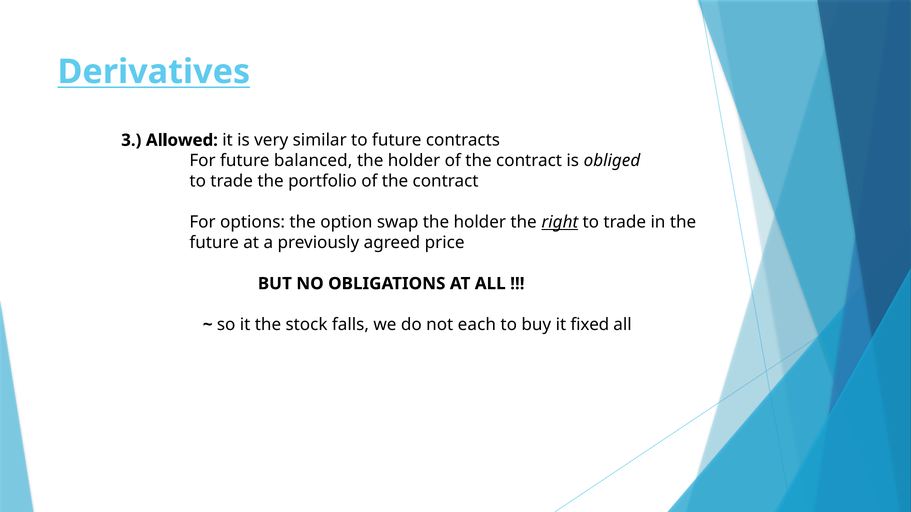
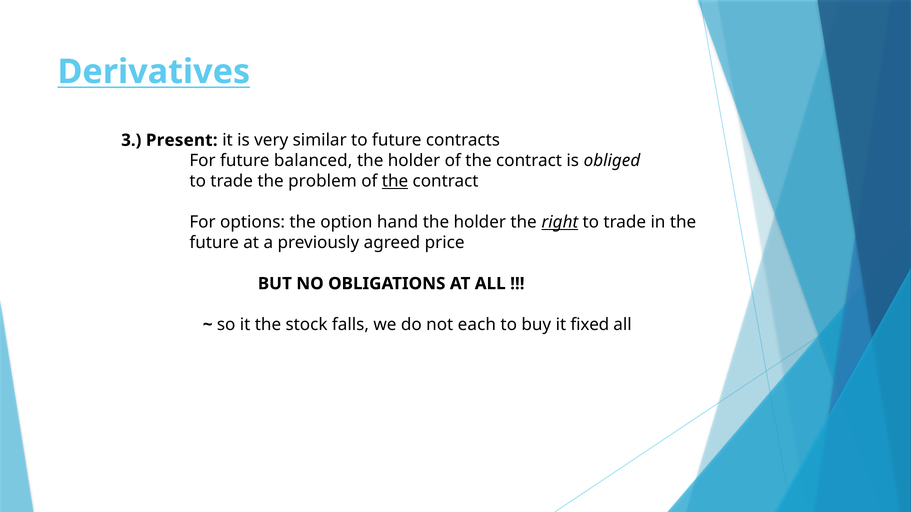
Allowed: Allowed -> Present (182, 140)
portfolio: portfolio -> problem (322, 181)
the underline: none -> present (395, 181)
swap: swap -> hand (398, 222)
